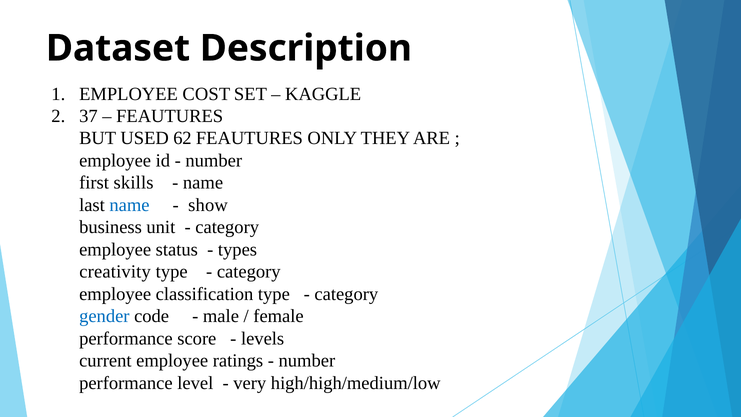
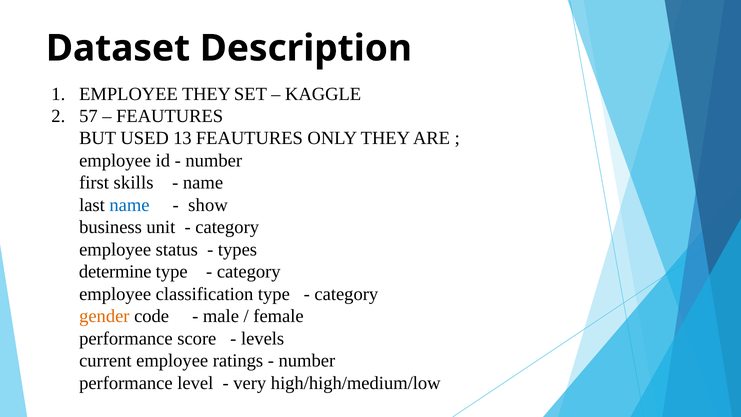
EMPLOYEE COST: COST -> THEY (207, 94)
37: 37 -> 57 (88, 116)
62: 62 -> 13 (182, 138)
creativity: creativity -> determine (115, 272)
gender colour: blue -> orange (104, 316)
